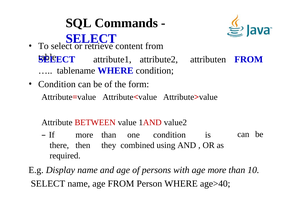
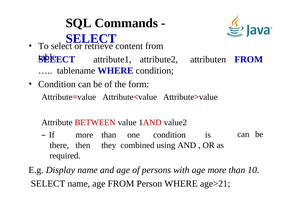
age>40: age>40 -> age>21 (215, 184)
